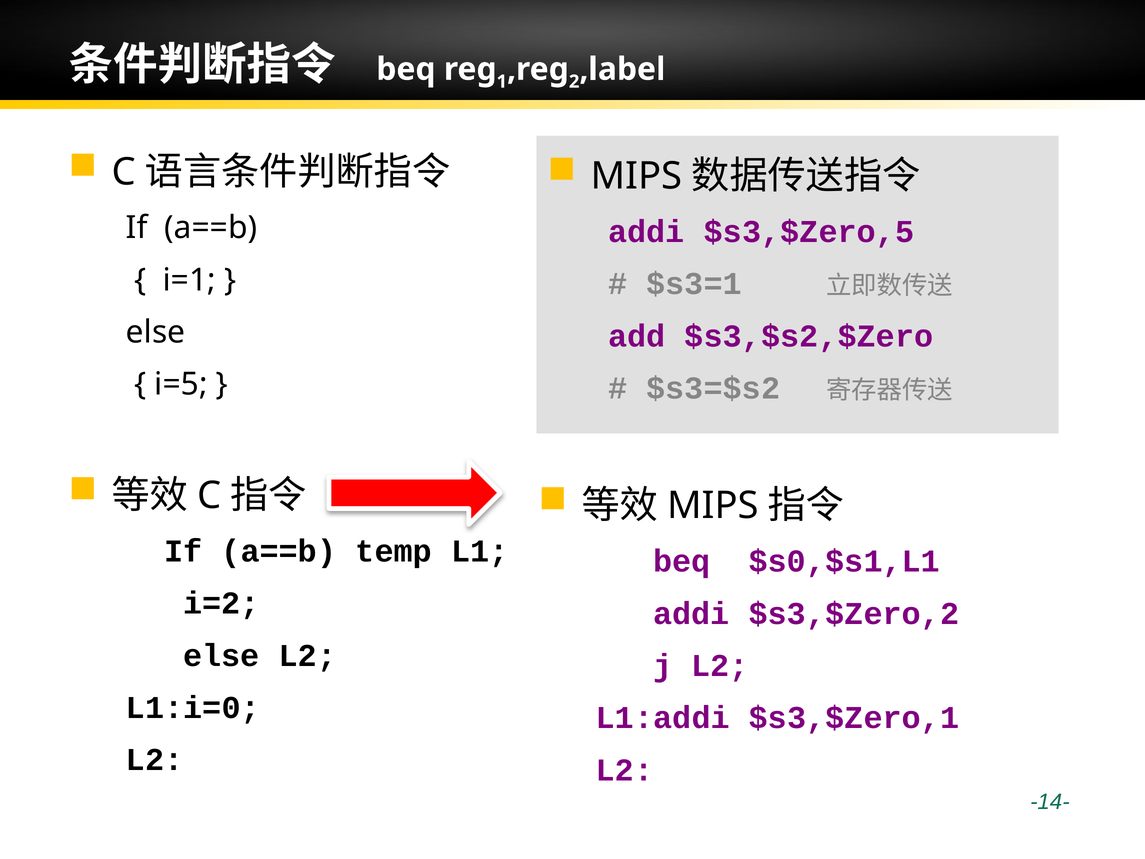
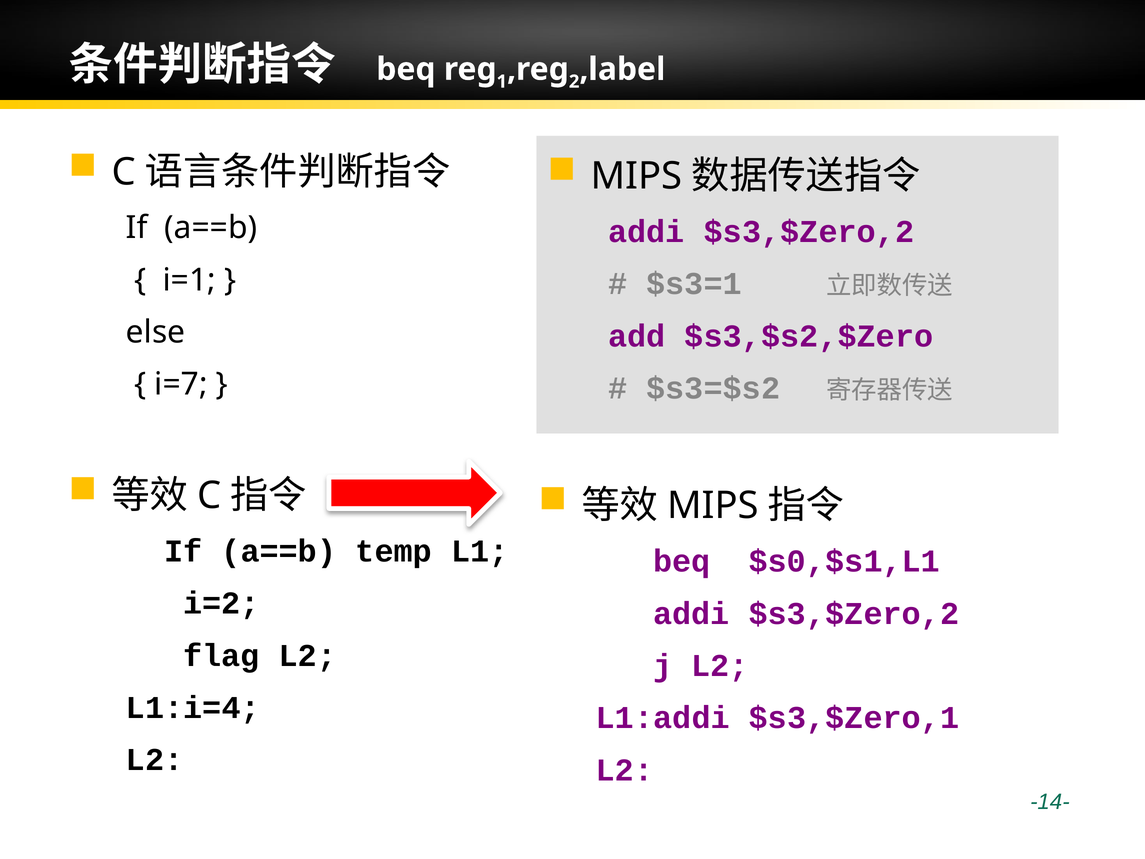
$s3,$Zero,5: $s3,$Zero,5 -> $s3,$Zero,2 (809, 232)
i=5: i=5 -> i=7 (181, 384)
else: else -> flag (221, 655)
L1:i=0: L1:i=0 -> L1:i=4 (193, 708)
